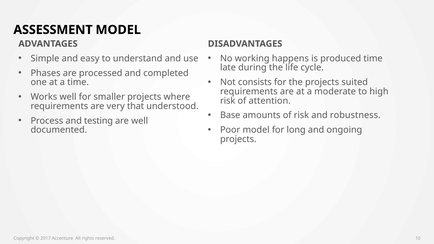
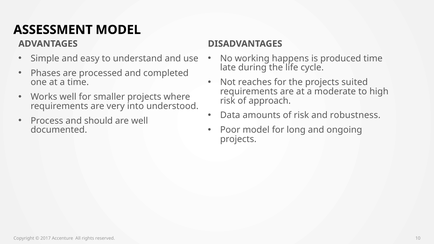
consists: consists -> reaches (255, 82)
attention: attention -> approach (270, 101)
that: that -> into (136, 106)
Base: Base -> Data (230, 115)
testing: testing -> should (98, 121)
